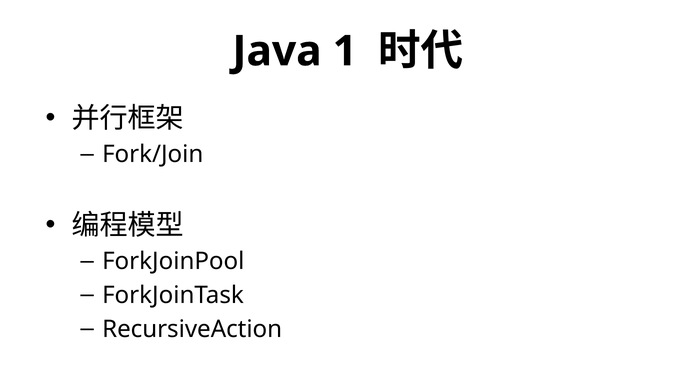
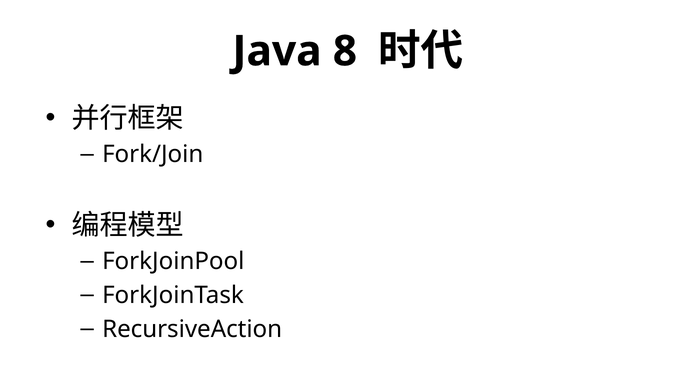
1: 1 -> 8 (345, 51)
